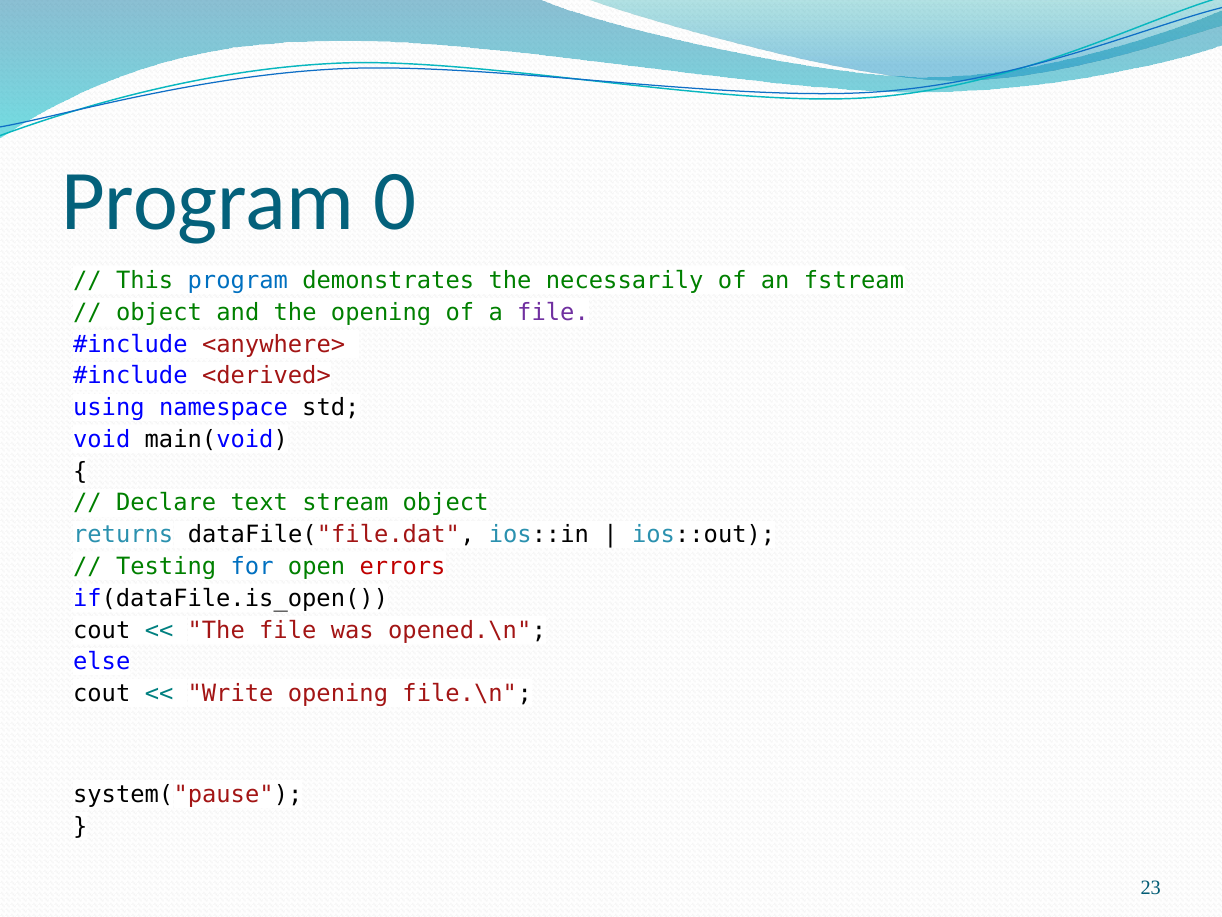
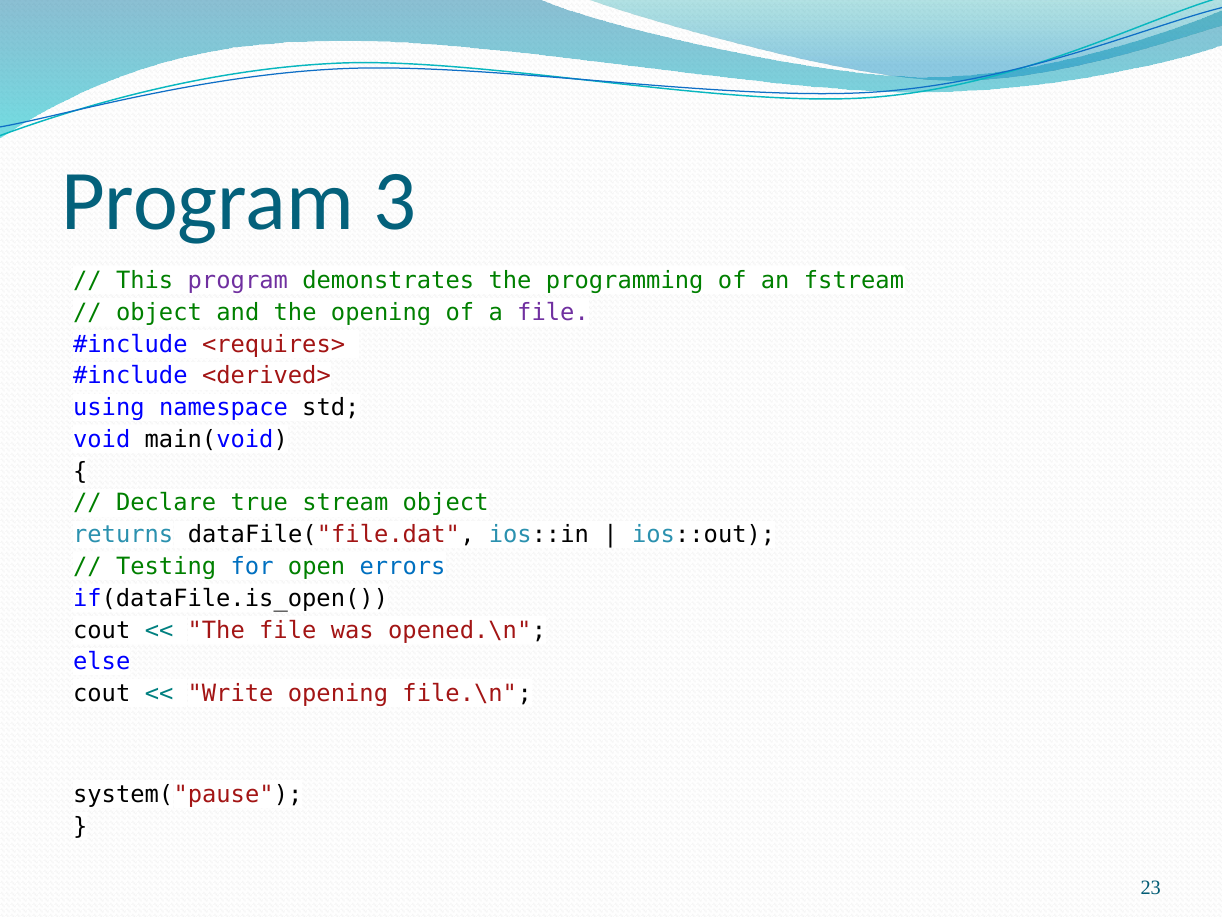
0: 0 -> 3 (395, 202)
program colour: blue -> purple (238, 281)
necessarily: necessarily -> programming (625, 281)
<anywhere>: <anywhere> -> <requires> (274, 344)
text: text -> true (259, 503)
errors colour: red -> blue (403, 566)
